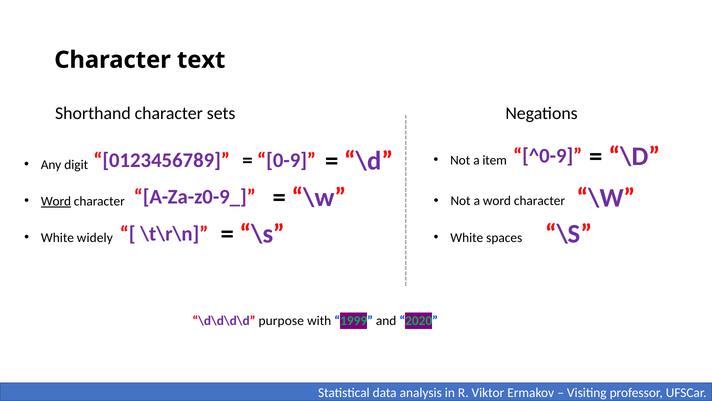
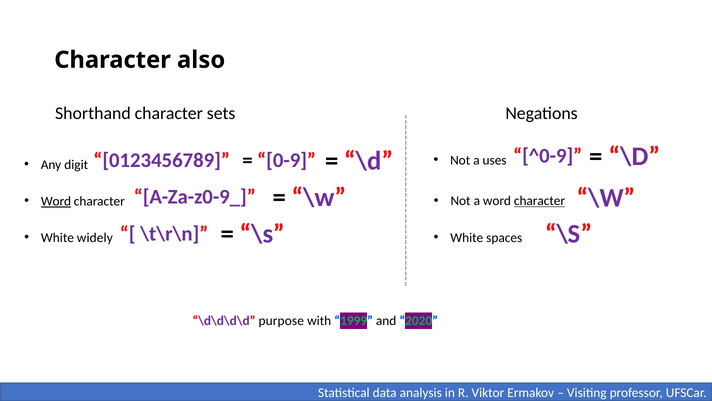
text: text -> also (201, 60)
item: item -> uses (495, 160)
character underline: none -> present (539, 201)
